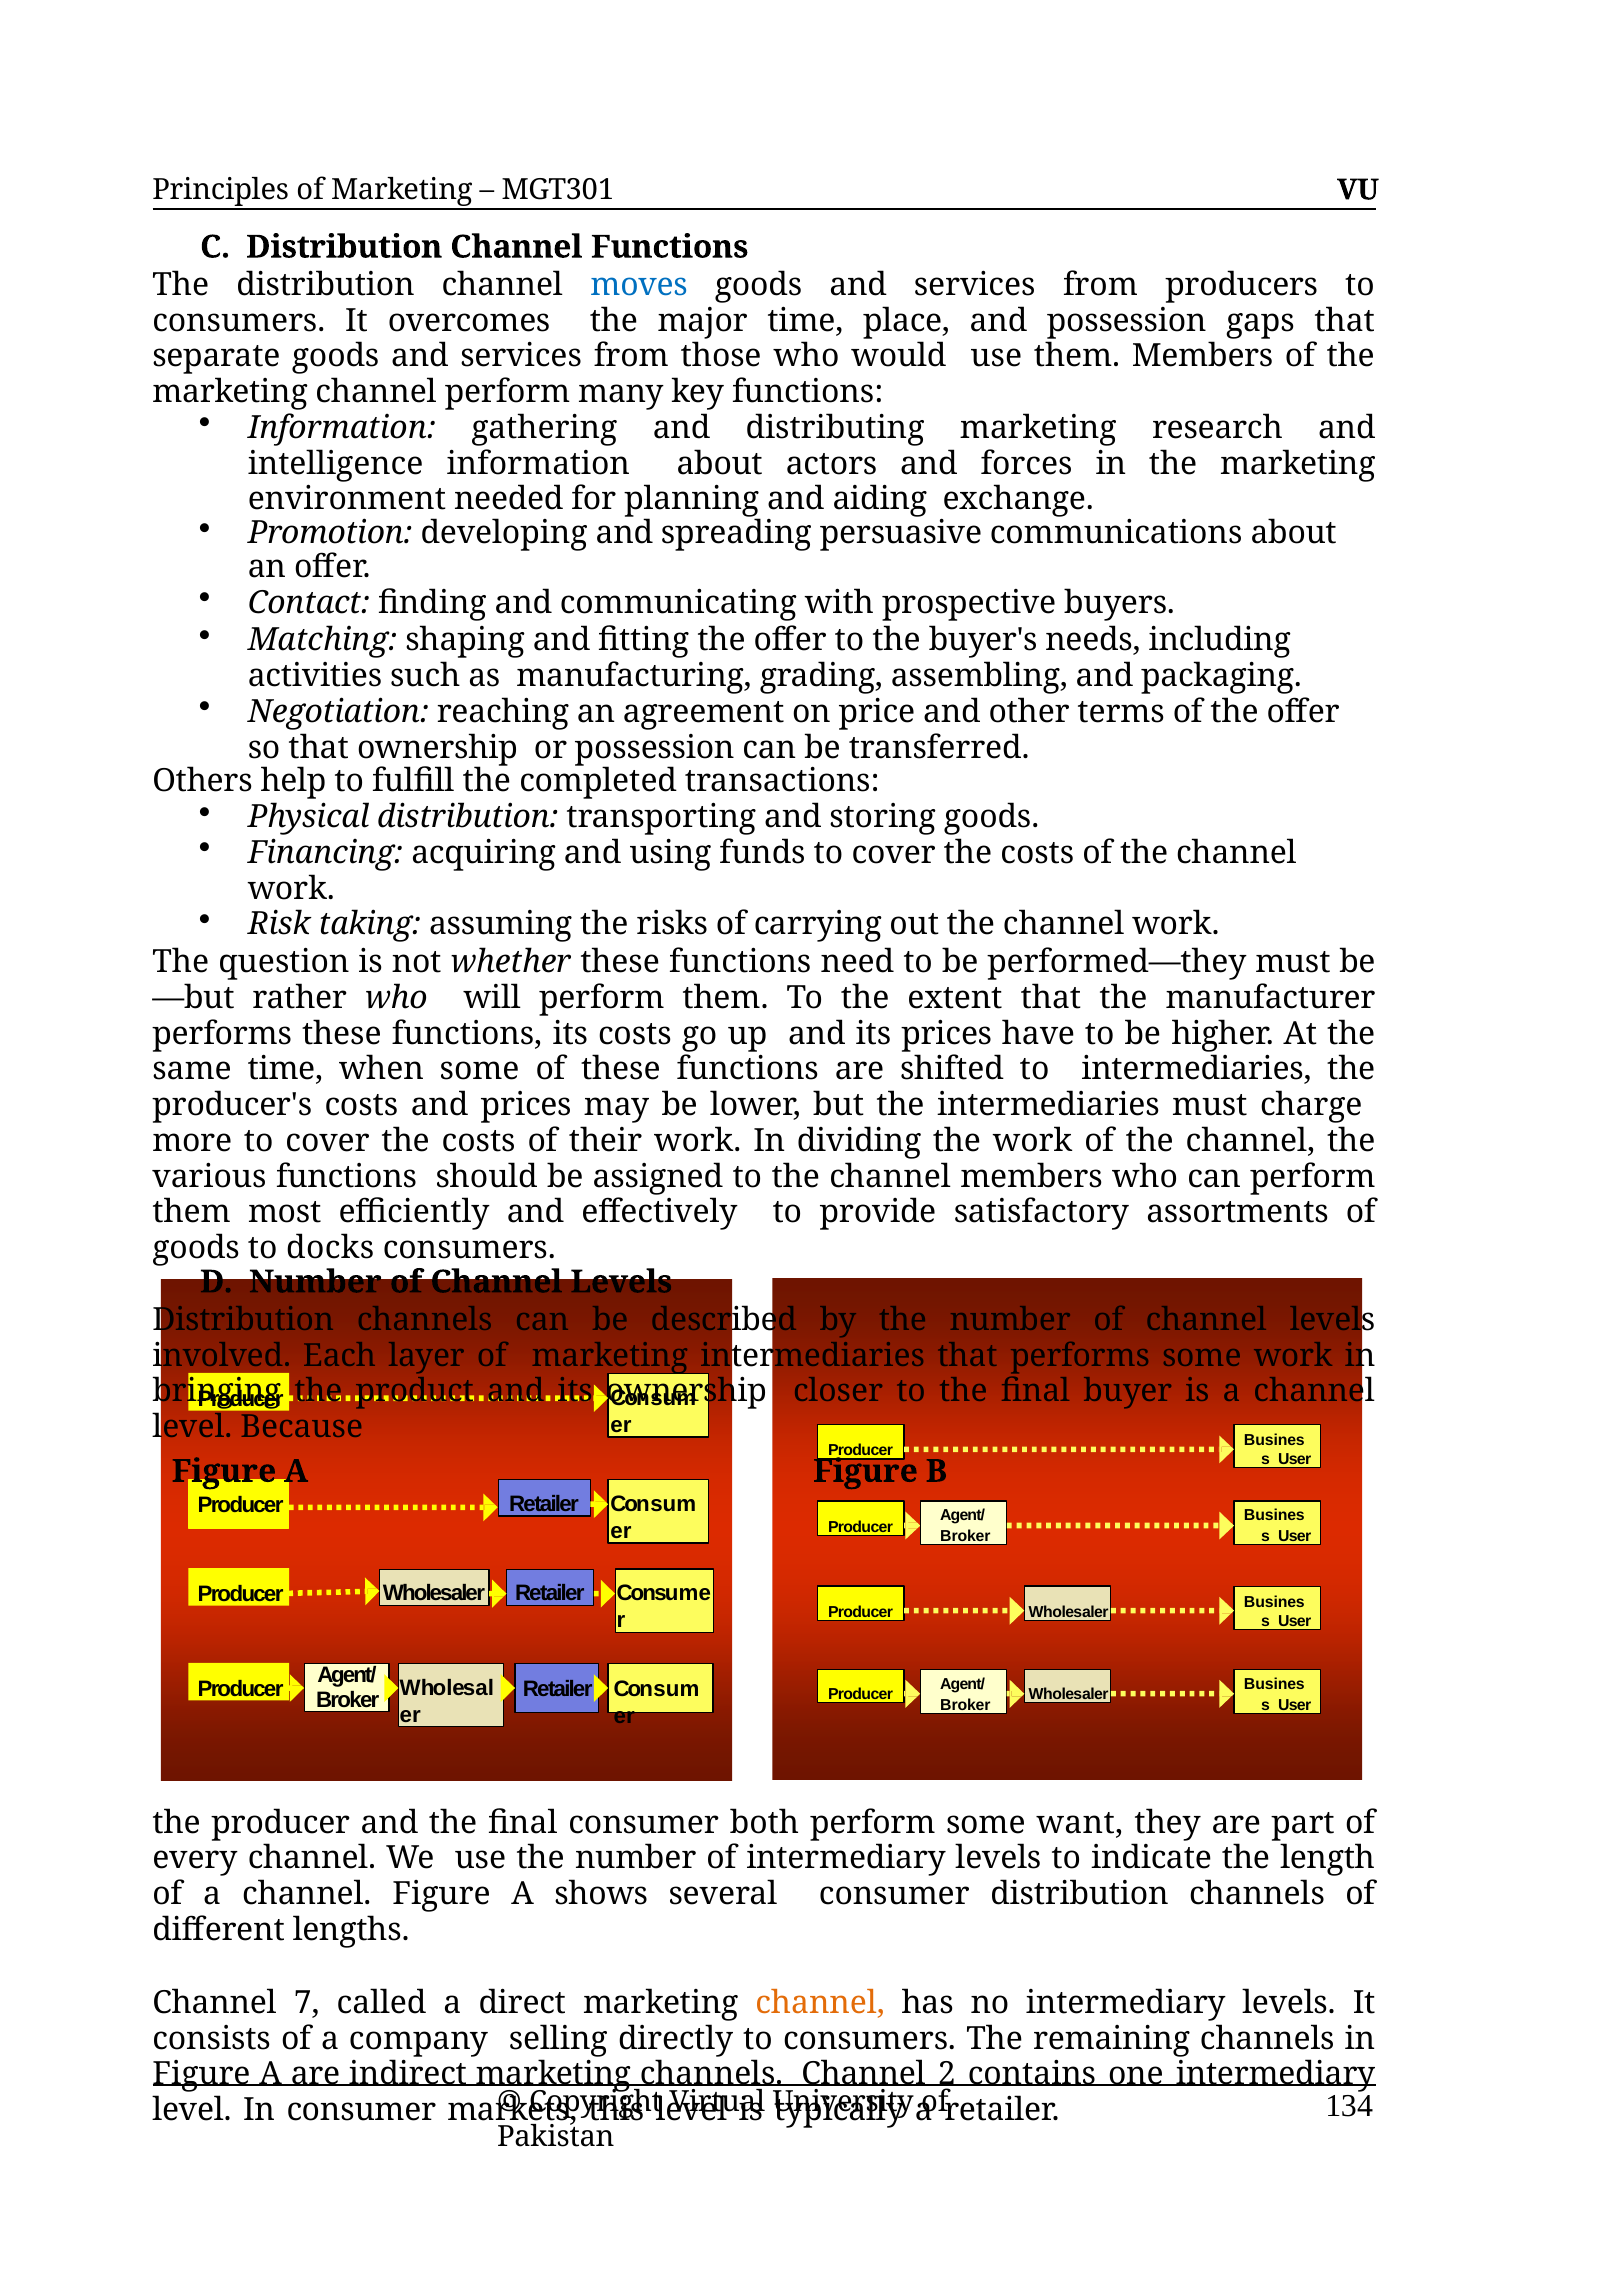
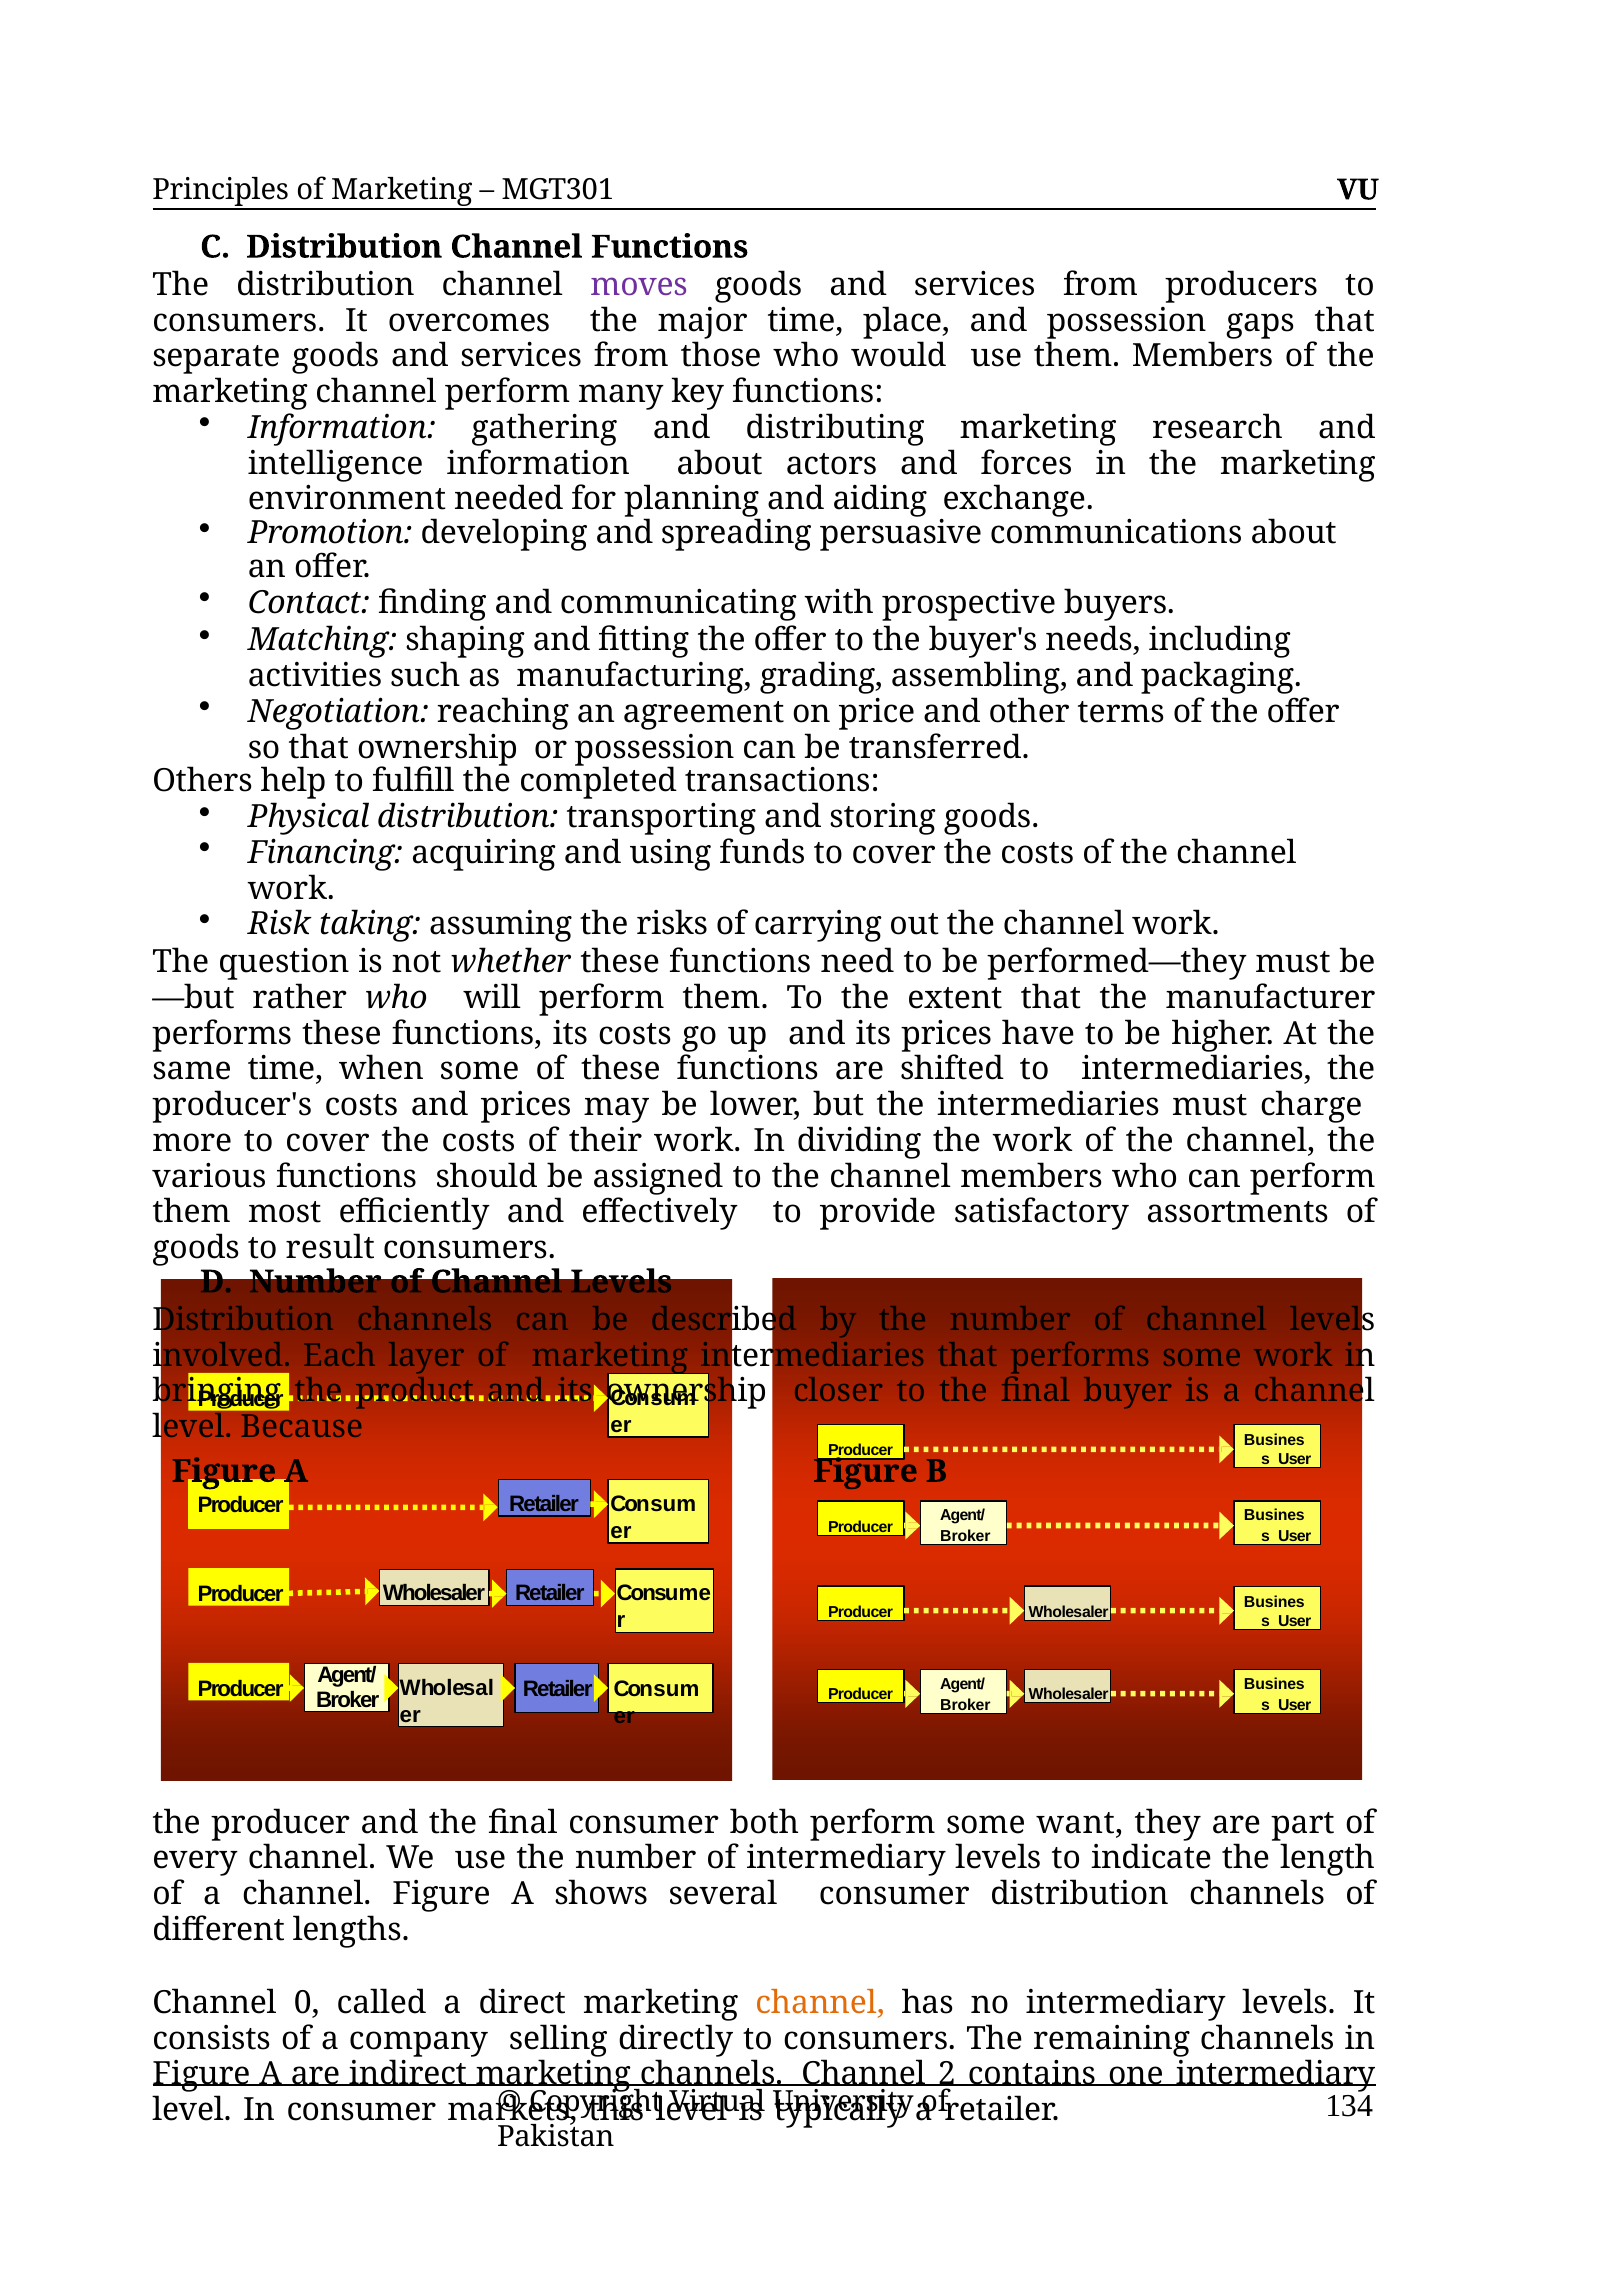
moves colour: blue -> purple (639, 285)
docks: docks -> result (330, 1248)
7: 7 -> 0 (307, 2003)
